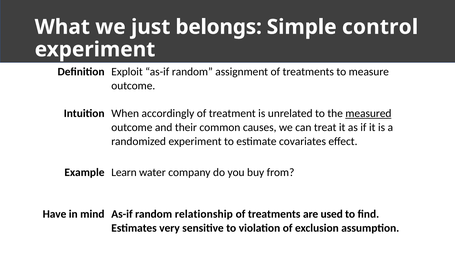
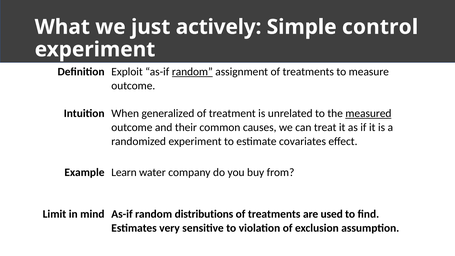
belongs: belongs -> actively (219, 27)
random underline: none -> present (192, 72)
accordingly: accordingly -> generalized (168, 114)
Have: Have -> Limit (54, 214)
relationship: relationship -> distributions (204, 214)
